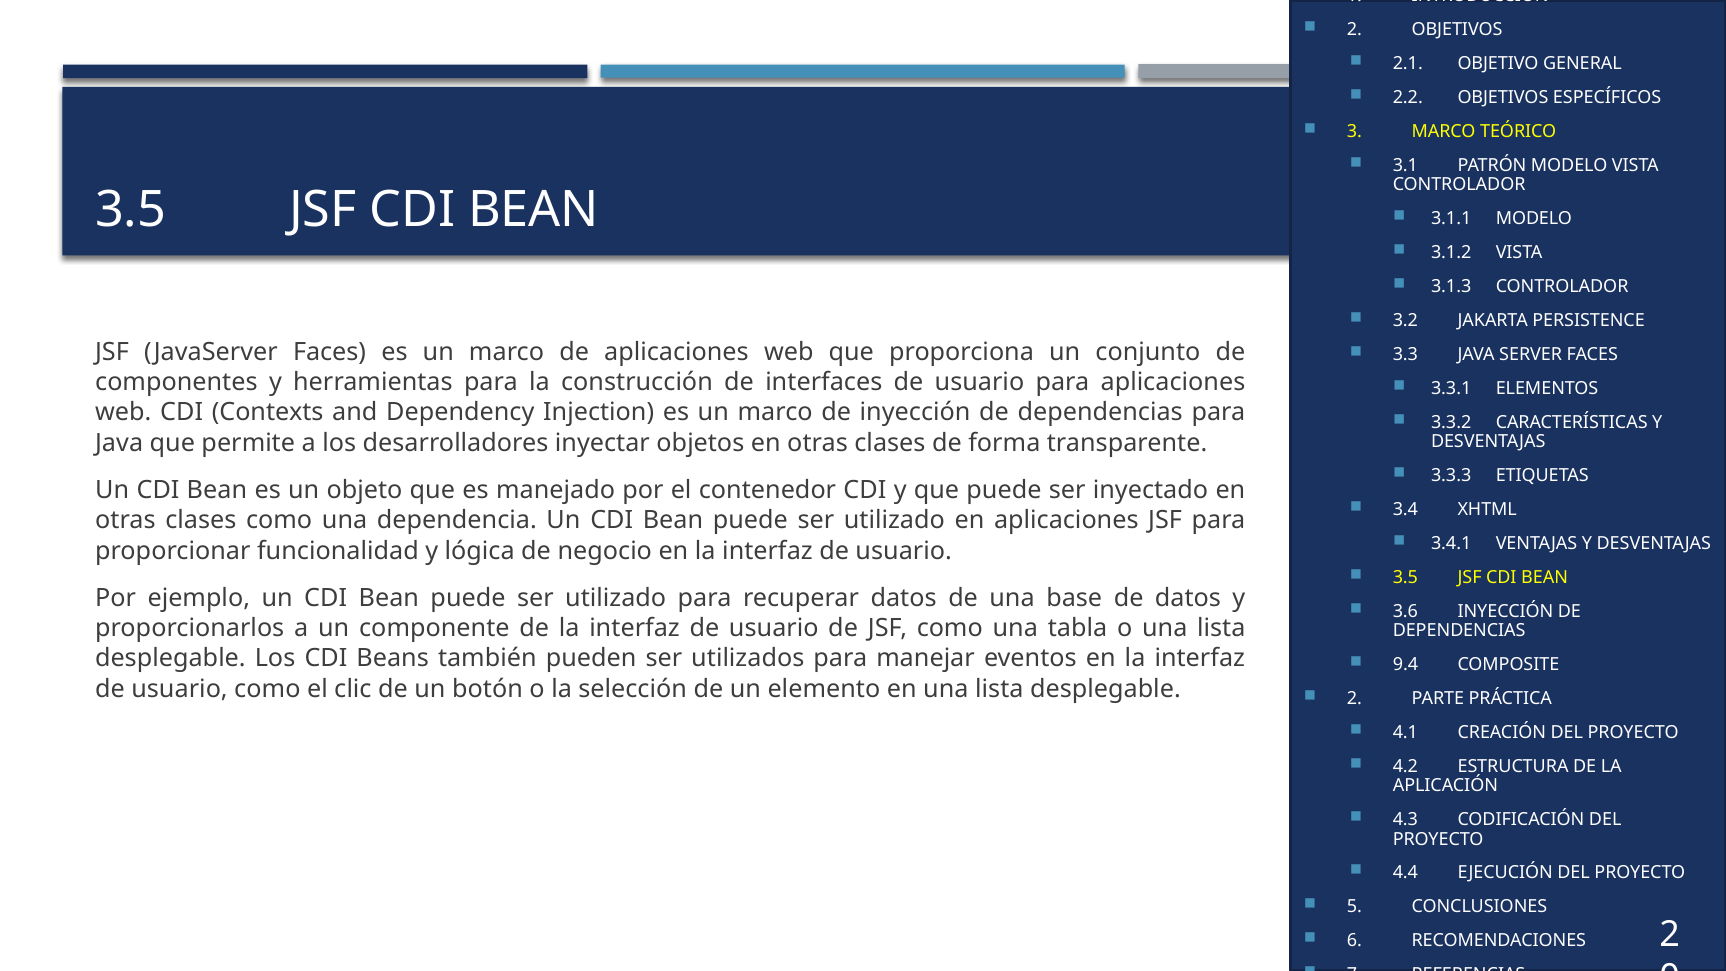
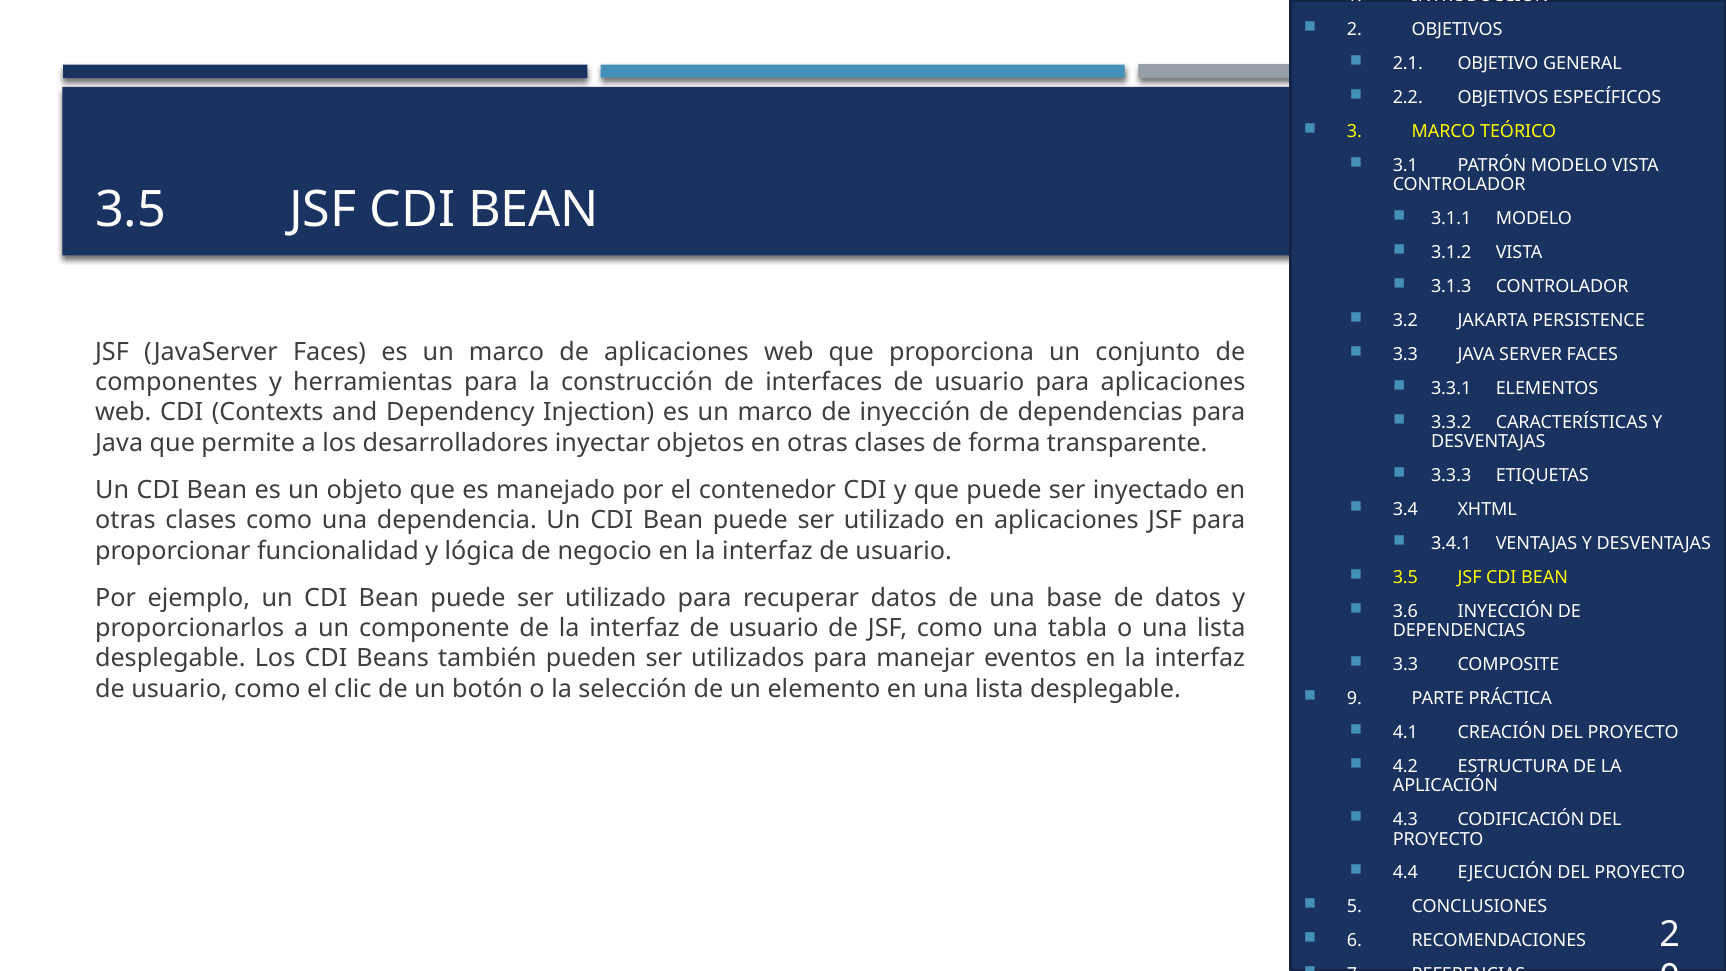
9.4: 9.4 -> 3.3 (1405, 664)
2: 2 -> 9 (1355, 698)
